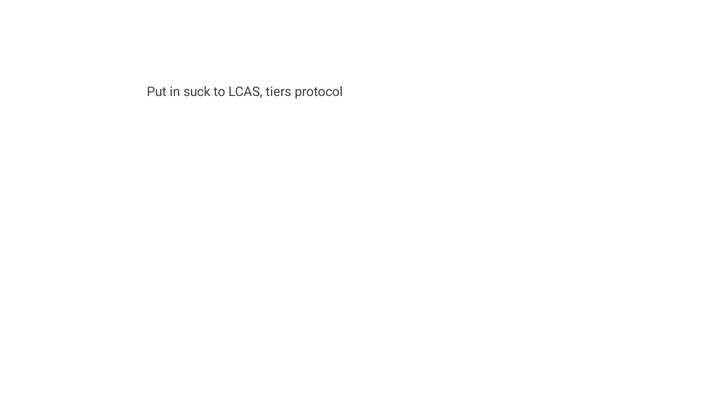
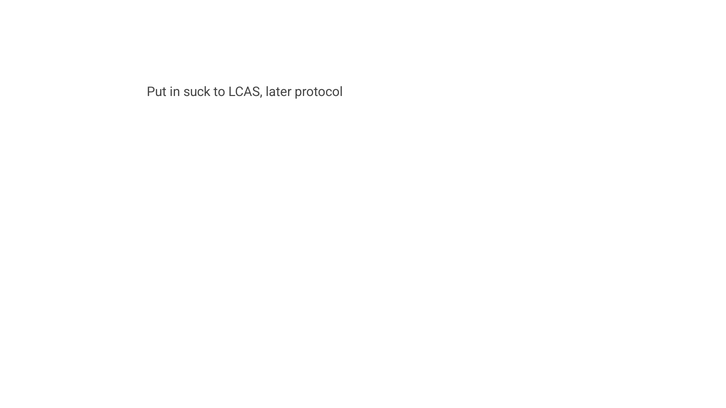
tiers: tiers -> later (279, 92)
